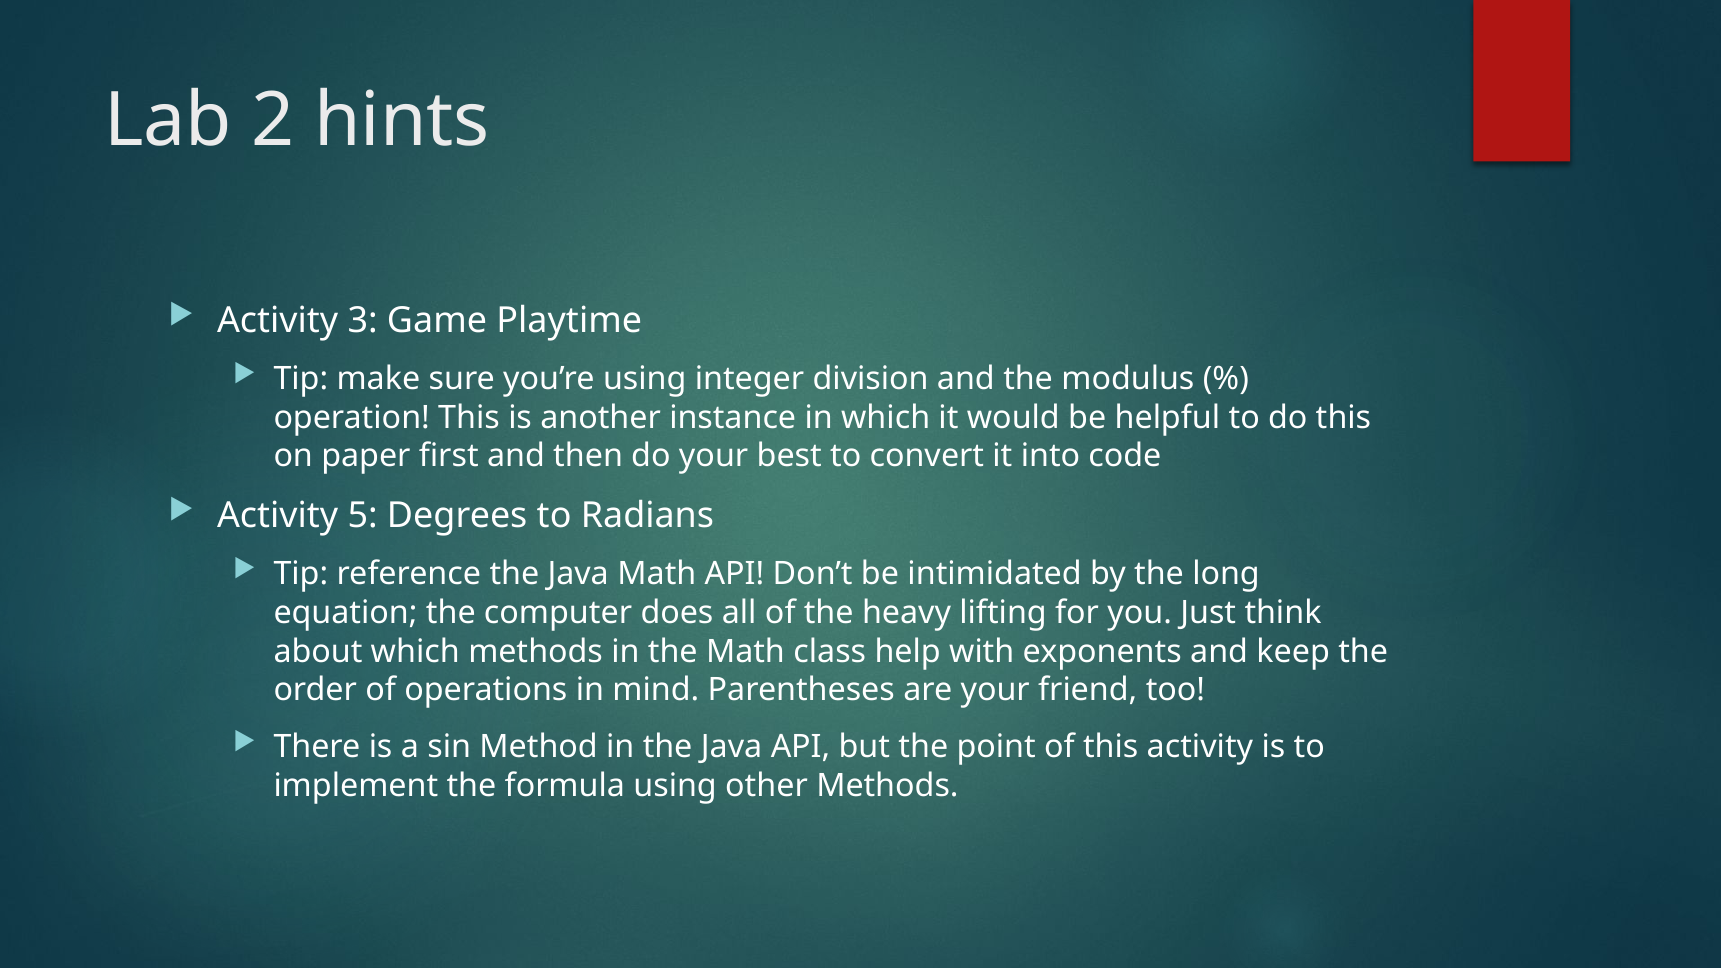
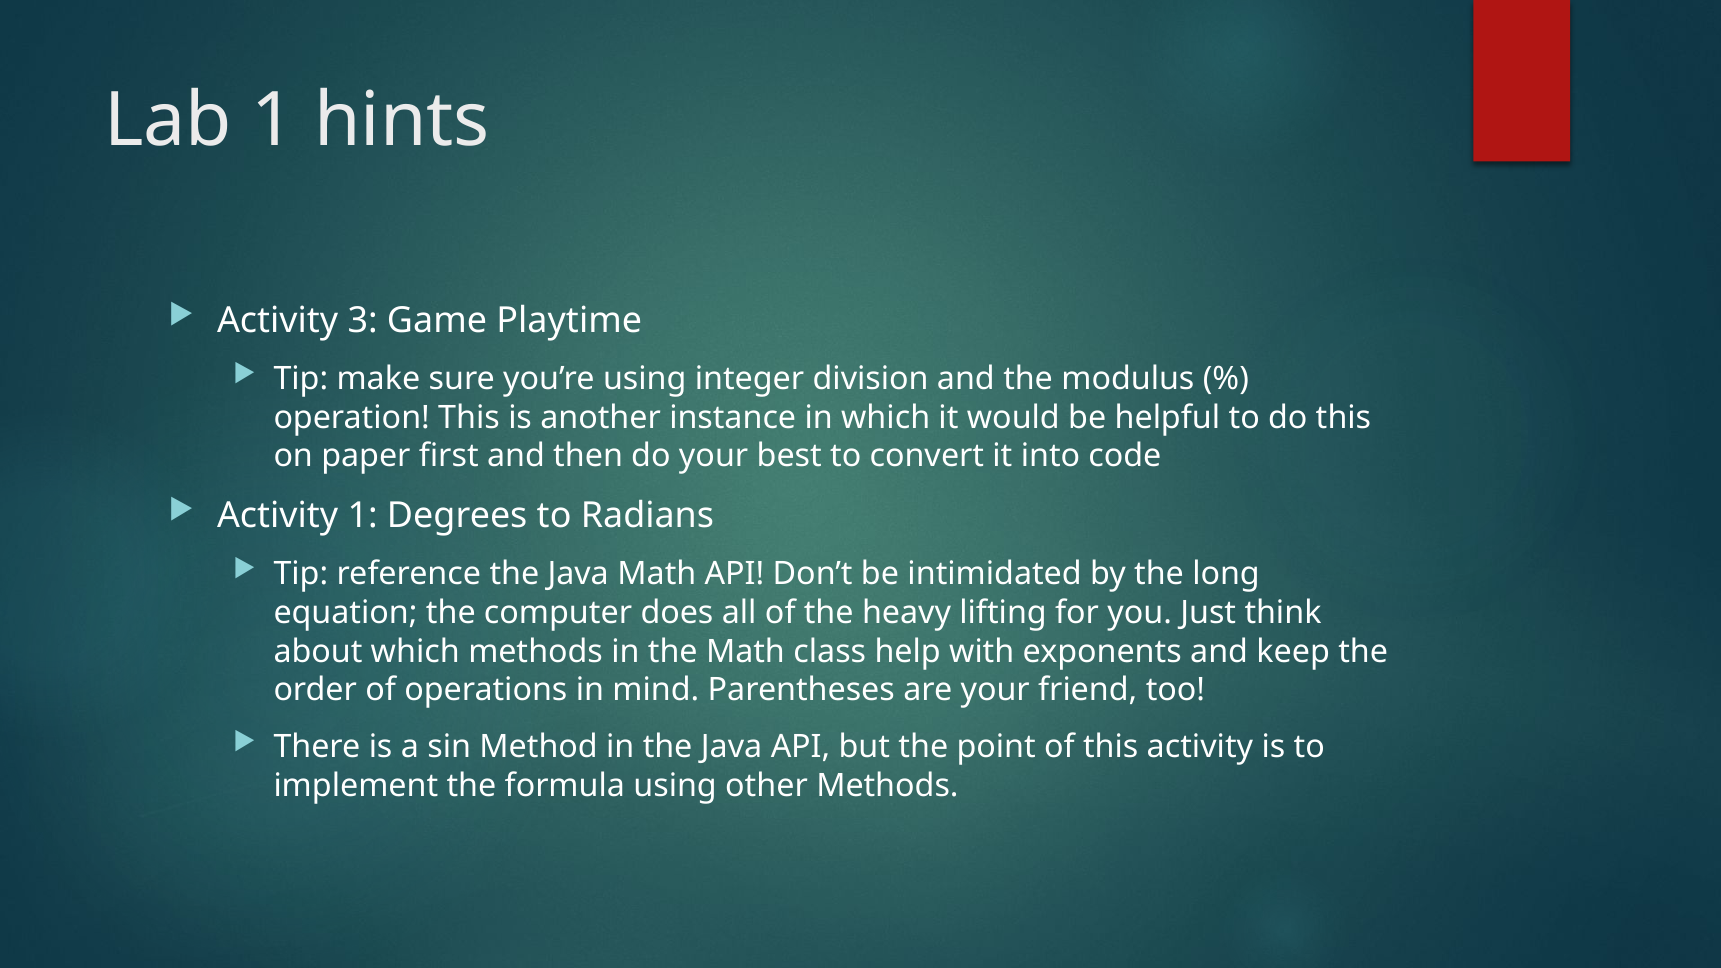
Lab 2: 2 -> 1 (273, 121)
Activity 5: 5 -> 1 (363, 515)
